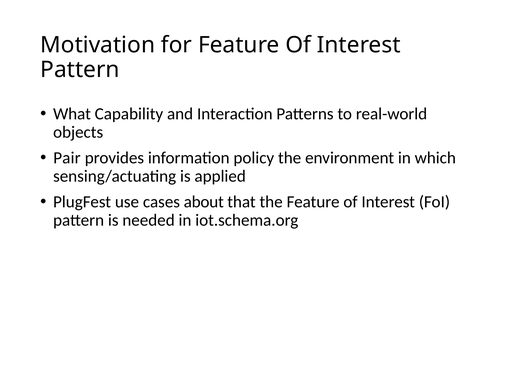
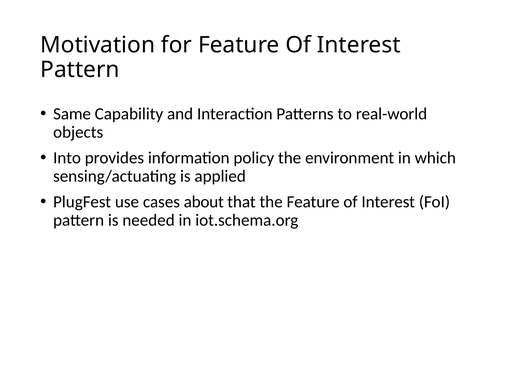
What: What -> Same (72, 114)
Pair: Pair -> Into (67, 158)
